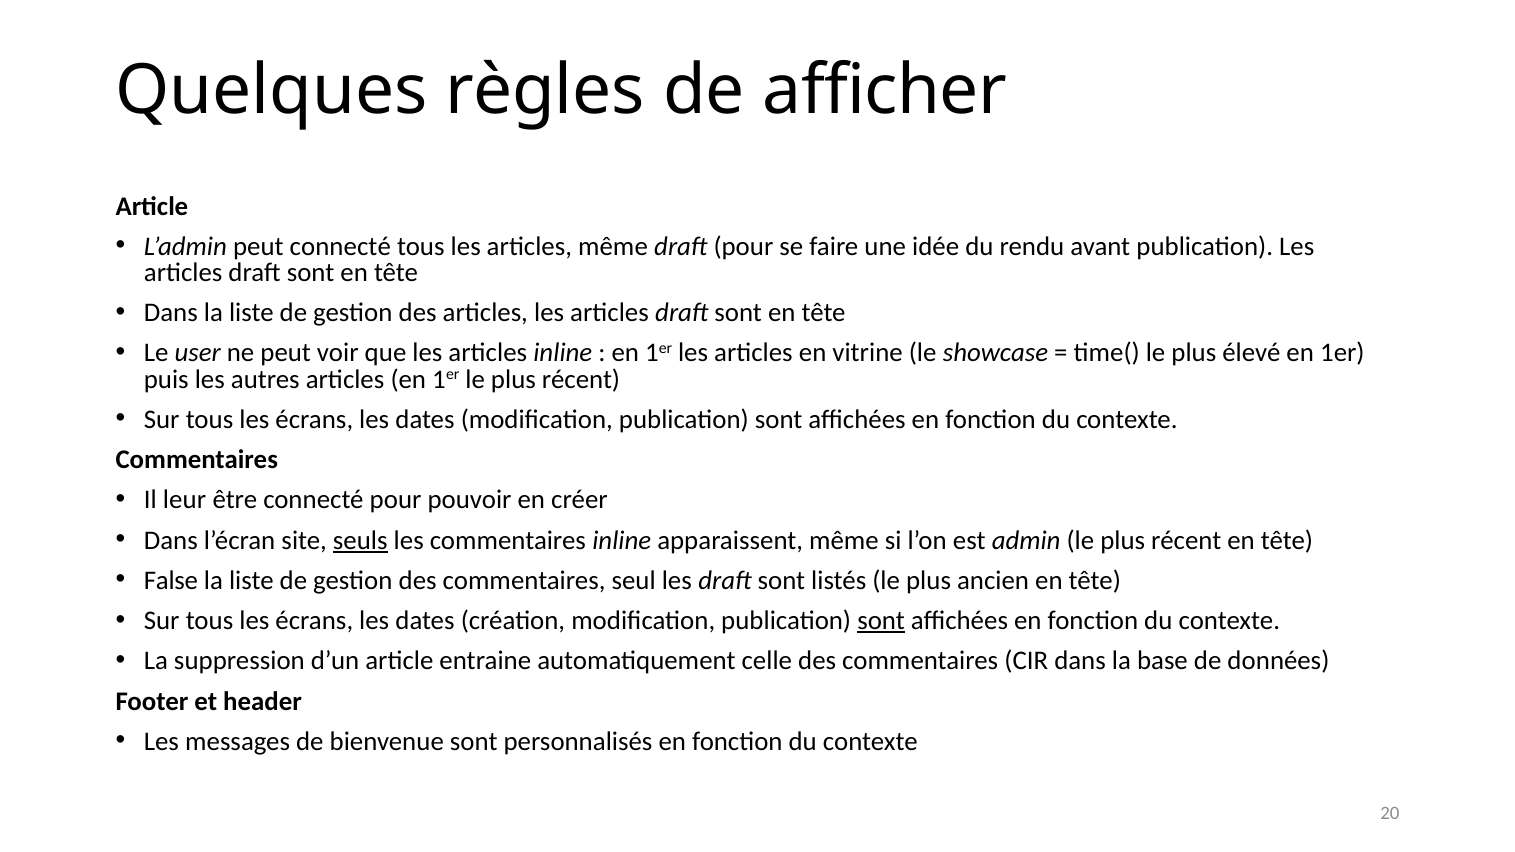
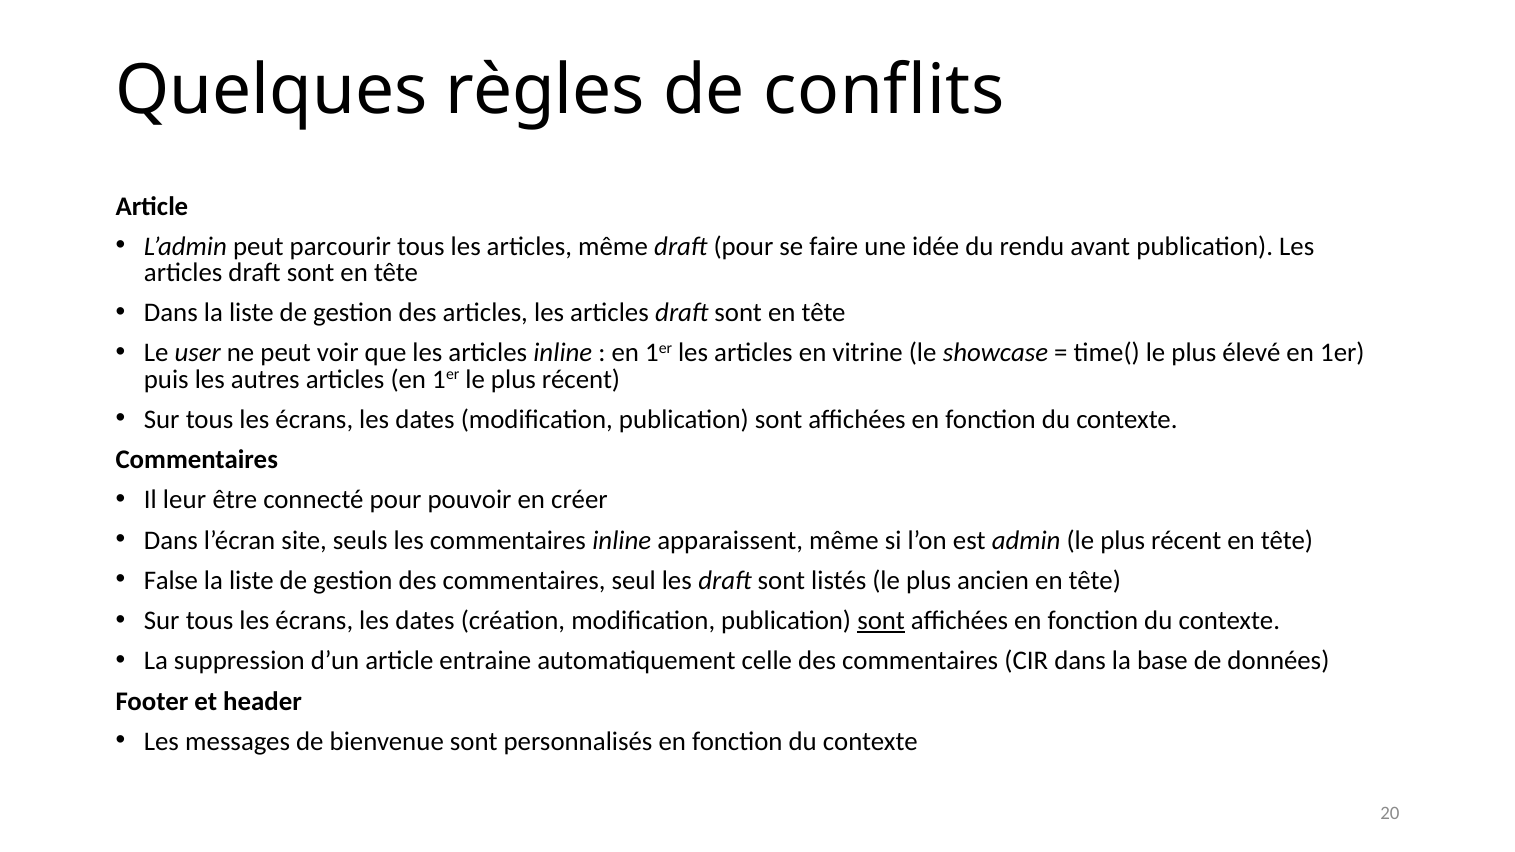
afficher: afficher -> conflits (884, 91)
peut connecté: connecté -> parcourir (340, 247)
seuls underline: present -> none (360, 540)
